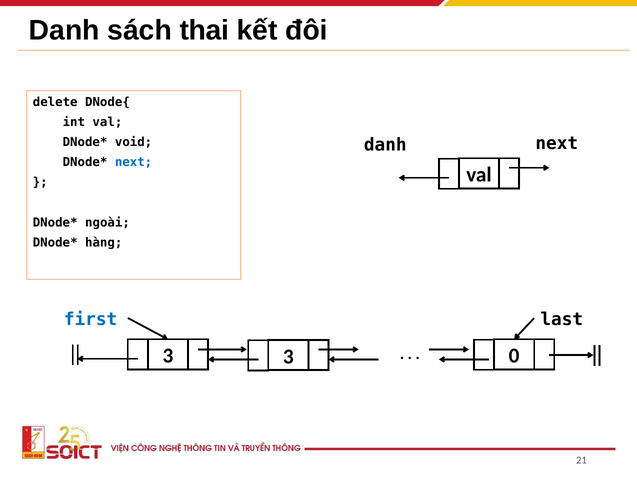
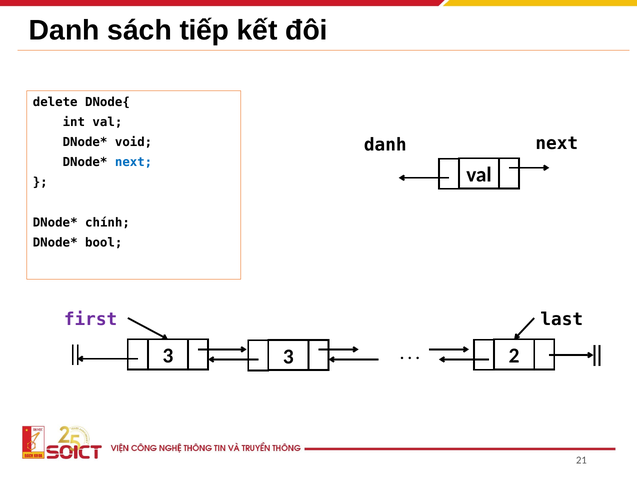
thai: thai -> tiếp (204, 31)
ngoài: ngoài -> chính (107, 222)
hàng: hàng -> bool (104, 242)
first colour: blue -> purple (91, 319)
0: 0 -> 2 (514, 356)
